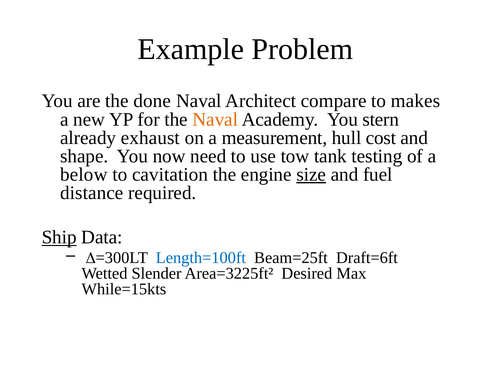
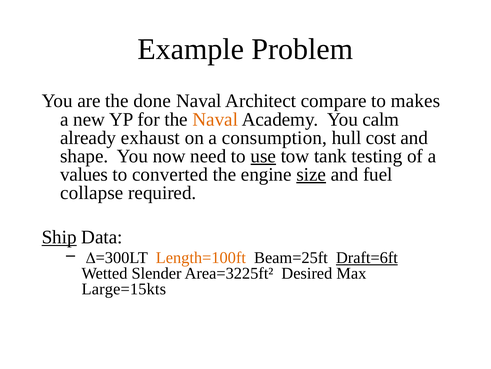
stern: stern -> calm (381, 119)
measurement: measurement -> consumption (274, 137)
use underline: none -> present (263, 156)
below: below -> values (84, 174)
cavitation: cavitation -> converted (170, 174)
distance: distance -> collapse (92, 192)
Length=100ft colour: blue -> orange (201, 257)
Draft=6ft underline: none -> present (367, 257)
While=15kts: While=15kts -> Large=15kts (124, 289)
